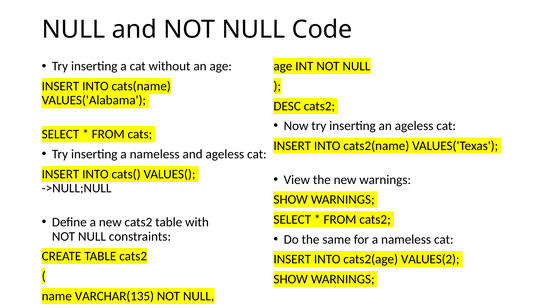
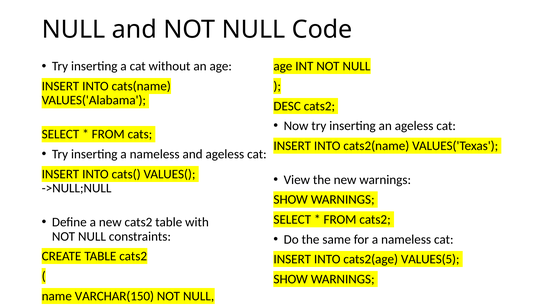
VALUES(2: VALUES(2 -> VALUES(5 (430, 259)
VARCHAR(135: VARCHAR(135 -> VARCHAR(150 (114, 296)
